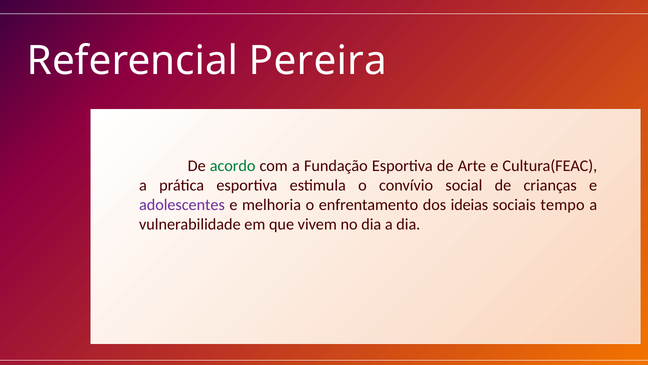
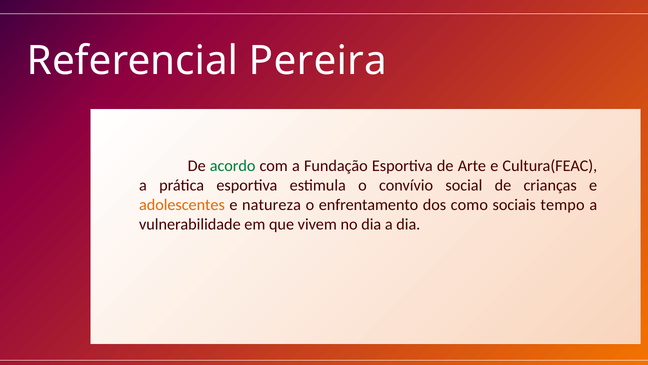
adolescentes colour: purple -> orange (182, 205)
melhoria: melhoria -> natureza (271, 205)
ideias: ideias -> como (469, 205)
